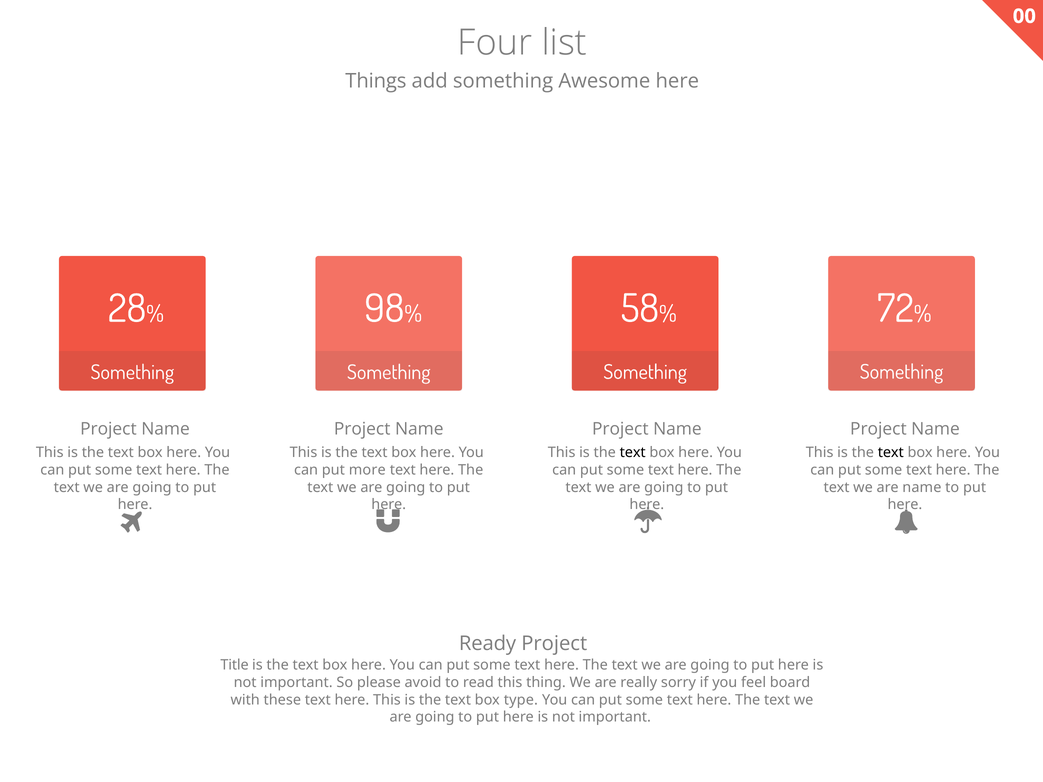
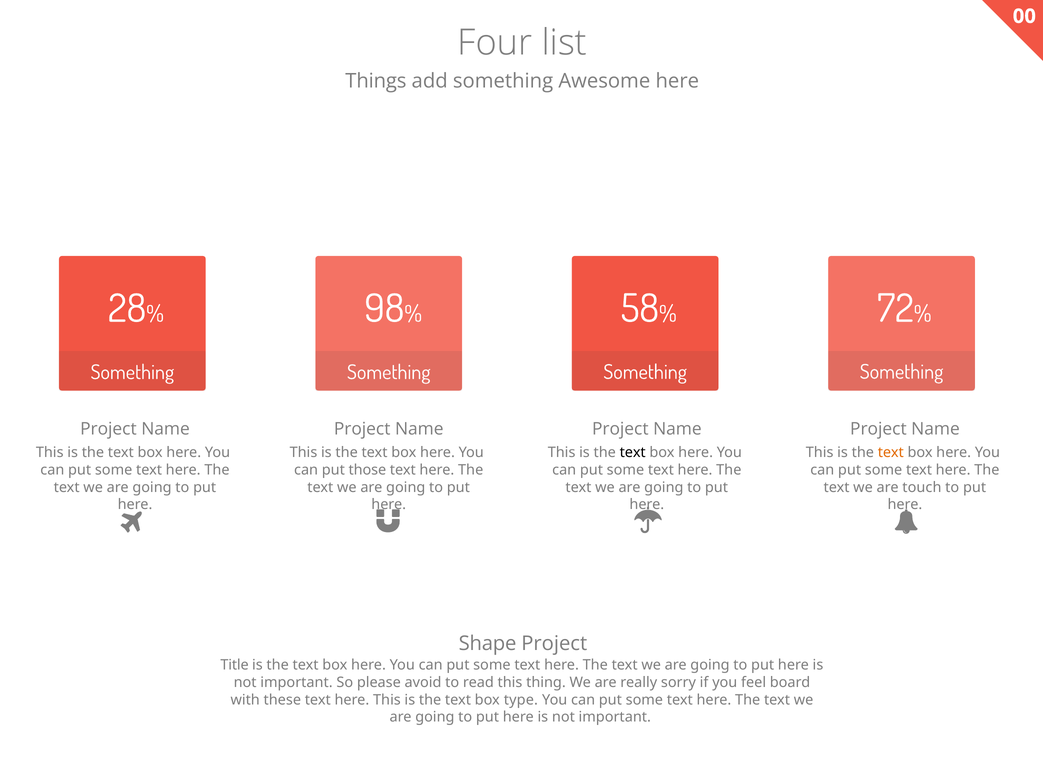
text colour: black -> orange (891, 453)
more: more -> those (367, 470)
are name: name -> touch (922, 487)
Ready: Ready -> Shape (488, 644)
